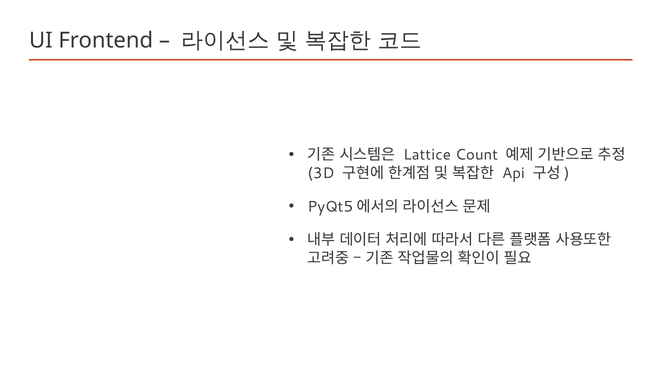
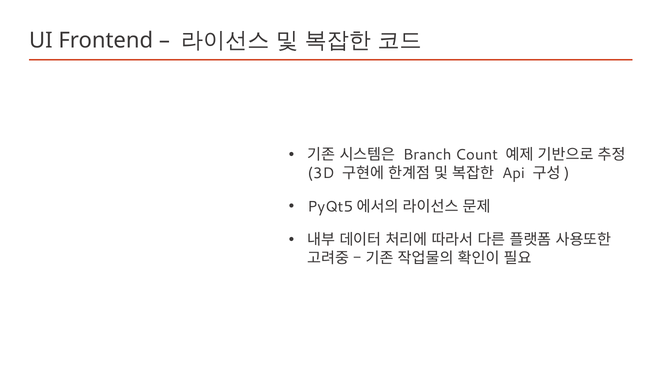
Lattice: Lattice -> Branch (427, 155)
